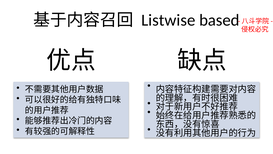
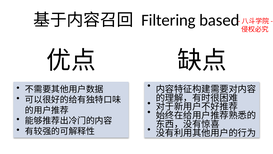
Listwise: Listwise -> Filtering (168, 20)
